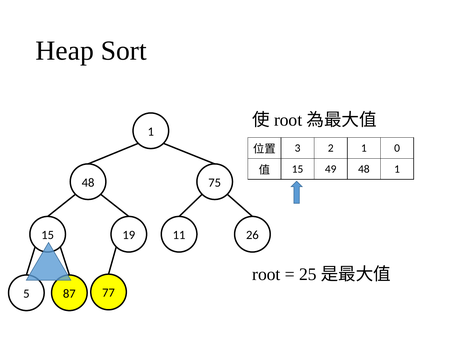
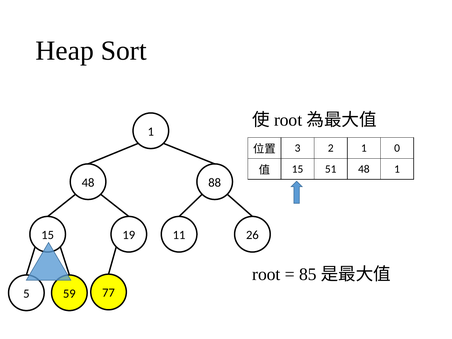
49: 49 -> 51 (331, 169)
75: 75 -> 88 (215, 183)
25: 25 -> 85 (308, 274)
87: 87 -> 59 (69, 294)
